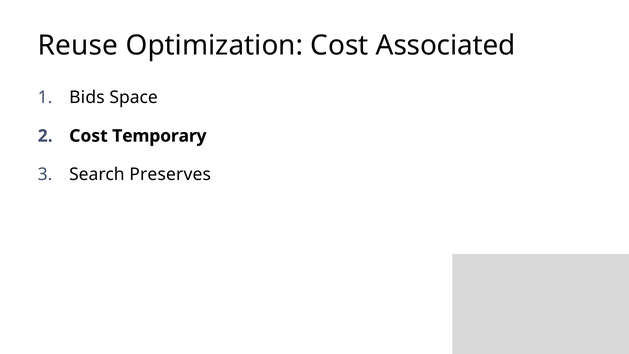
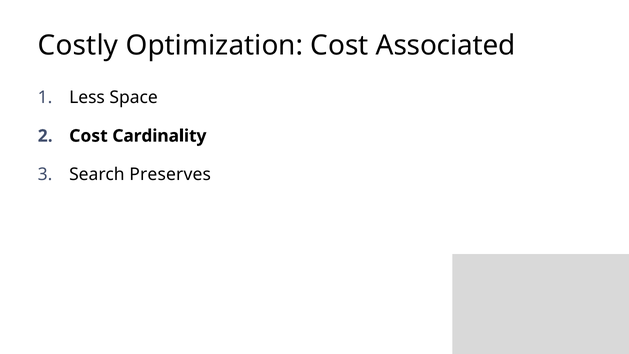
Reuse: Reuse -> Costly (78, 46)
Bids: Bids -> Less (87, 97)
Temporary: Temporary -> Cardinality (159, 136)
